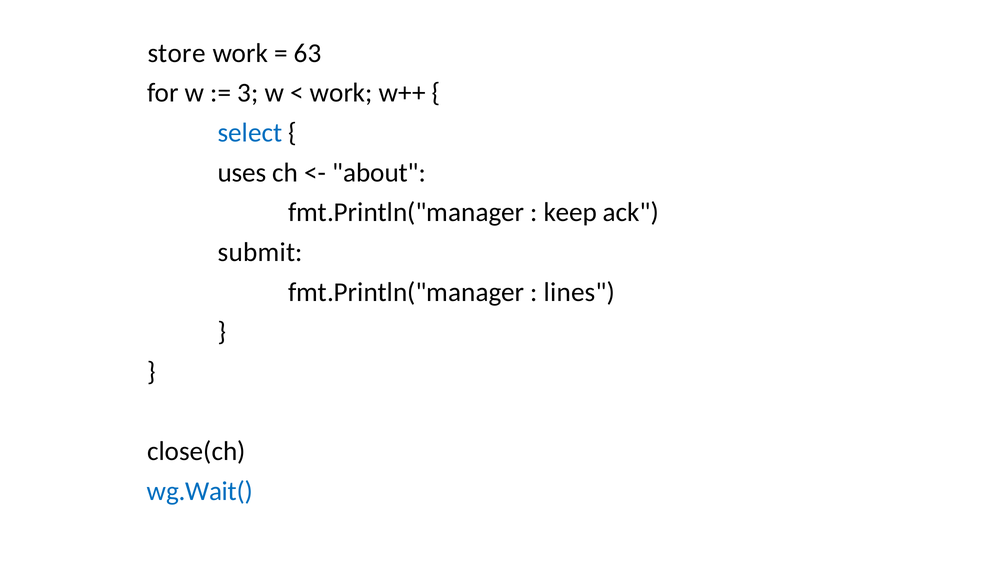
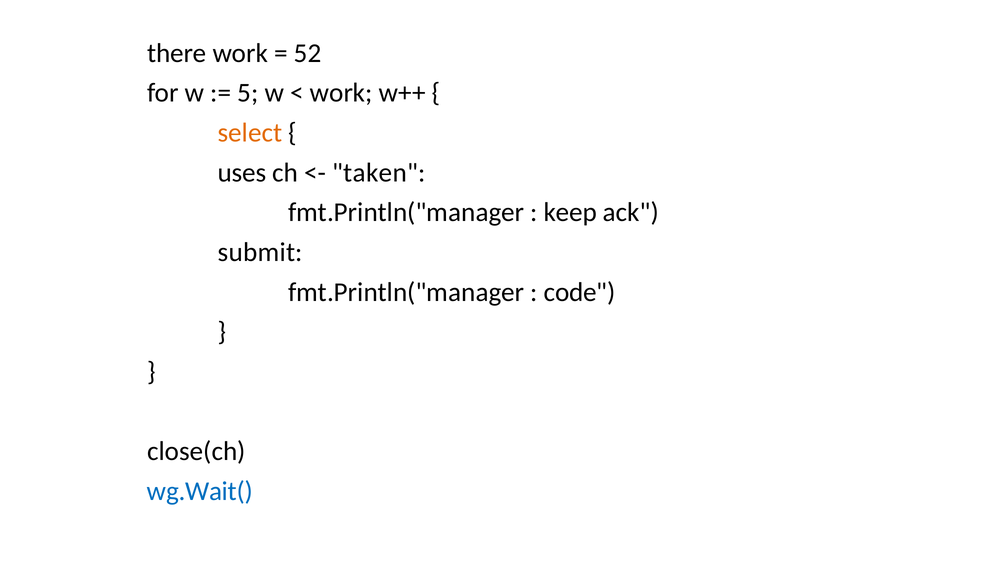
store: store -> there (177, 53)
63: 63 -> 52 (308, 53)
3: 3 -> 5 (248, 93)
select colour: blue -> orange (250, 133)
about: about -> taken (379, 173)
lines: lines -> code (580, 292)
